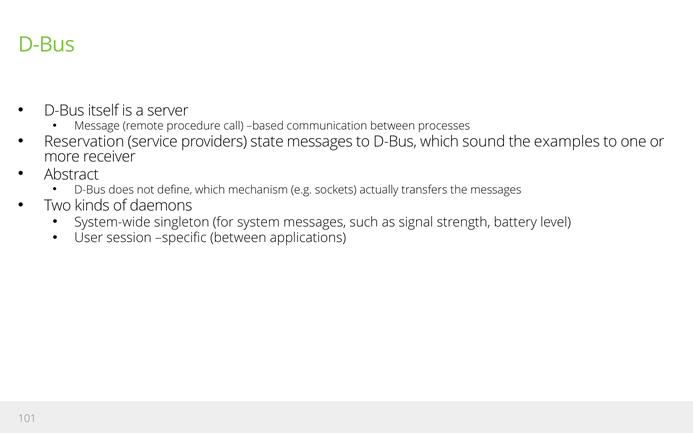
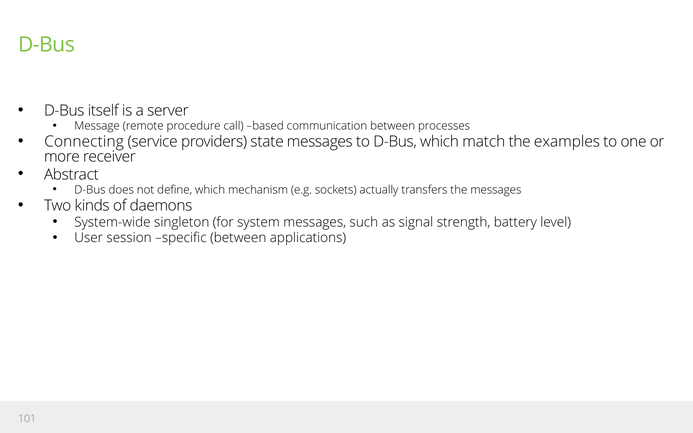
Reservation: Reservation -> Connecting (84, 142)
sound: sound -> match (484, 142)
